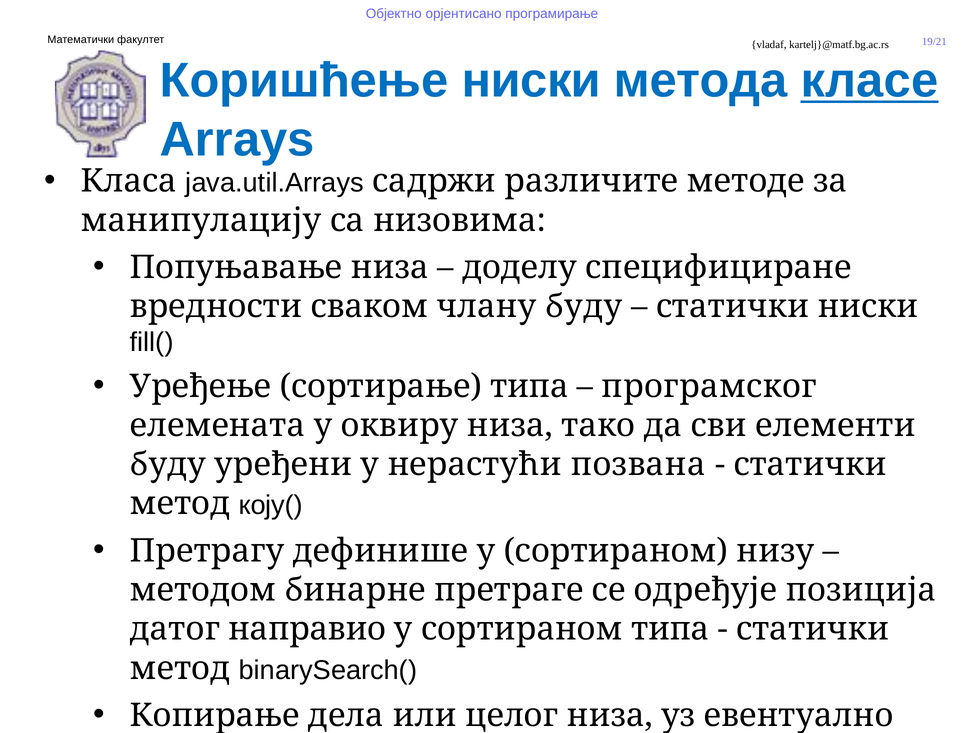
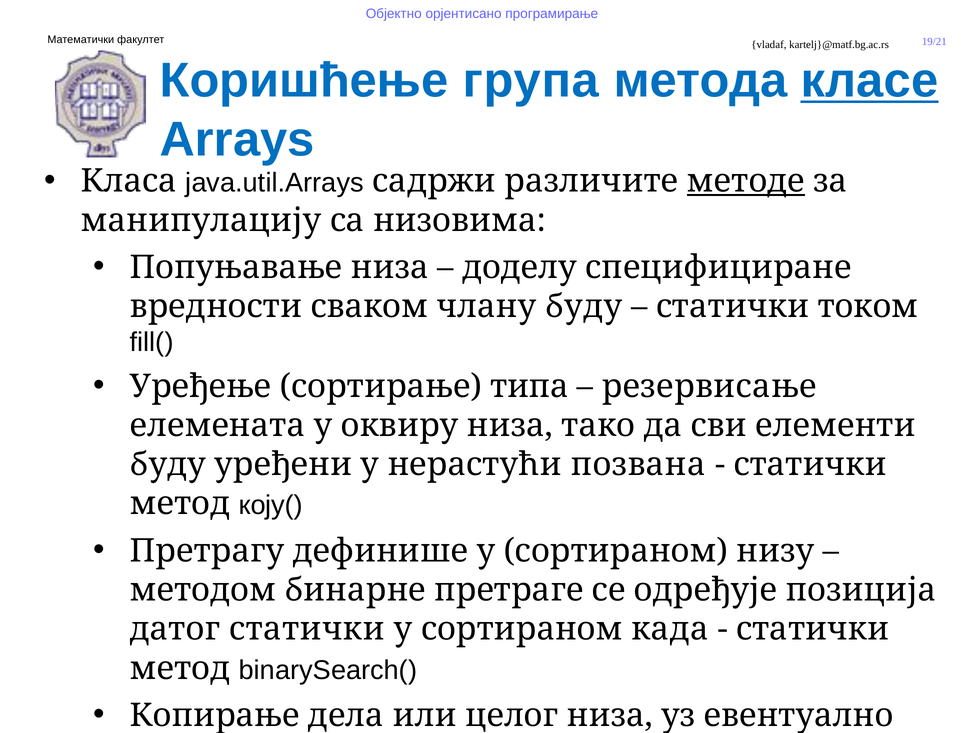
Коришћење ниски: ниски -> група (531, 81)
методе underline: none -> present (746, 181)
статички ниски: ниски -> током (868, 307)
програмског: програмског -> резервисање (709, 387)
датог направио: направио -> статички (307, 630)
сортираном типа: типа -> када (670, 630)
